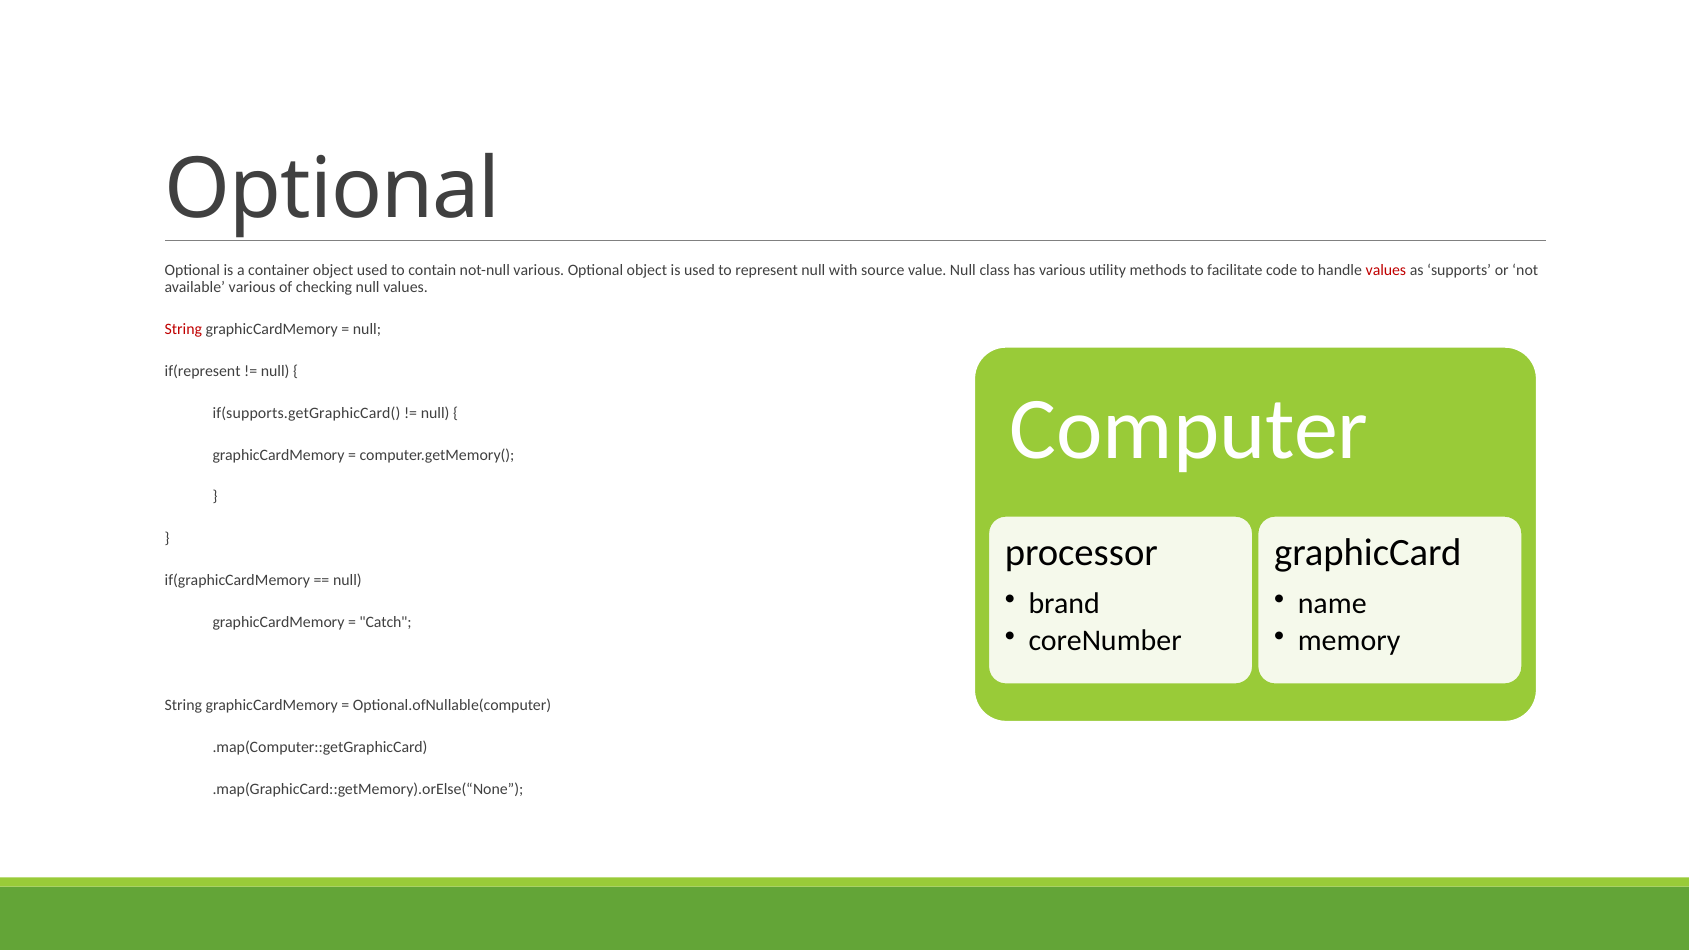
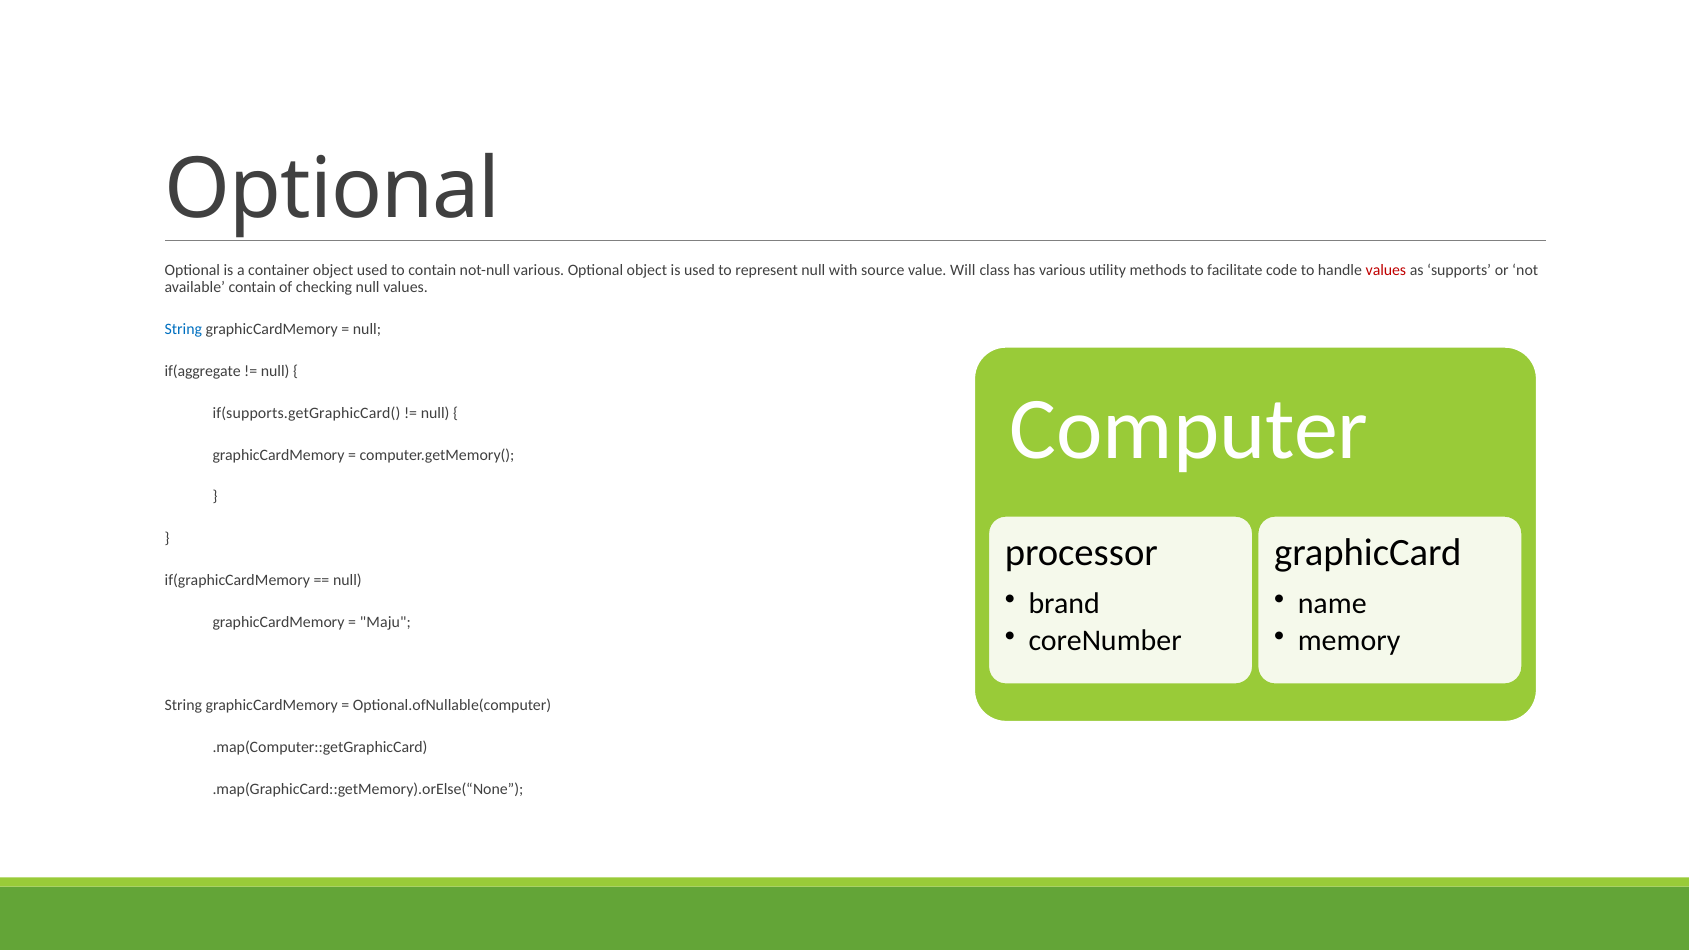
value Null: Null -> Will (963, 271)
available various: various -> contain (252, 288)
String colour: red -> blue (183, 329)
if(represent: if(represent -> if(aggregate (203, 371)
Catch: Catch -> Maju (385, 622)
